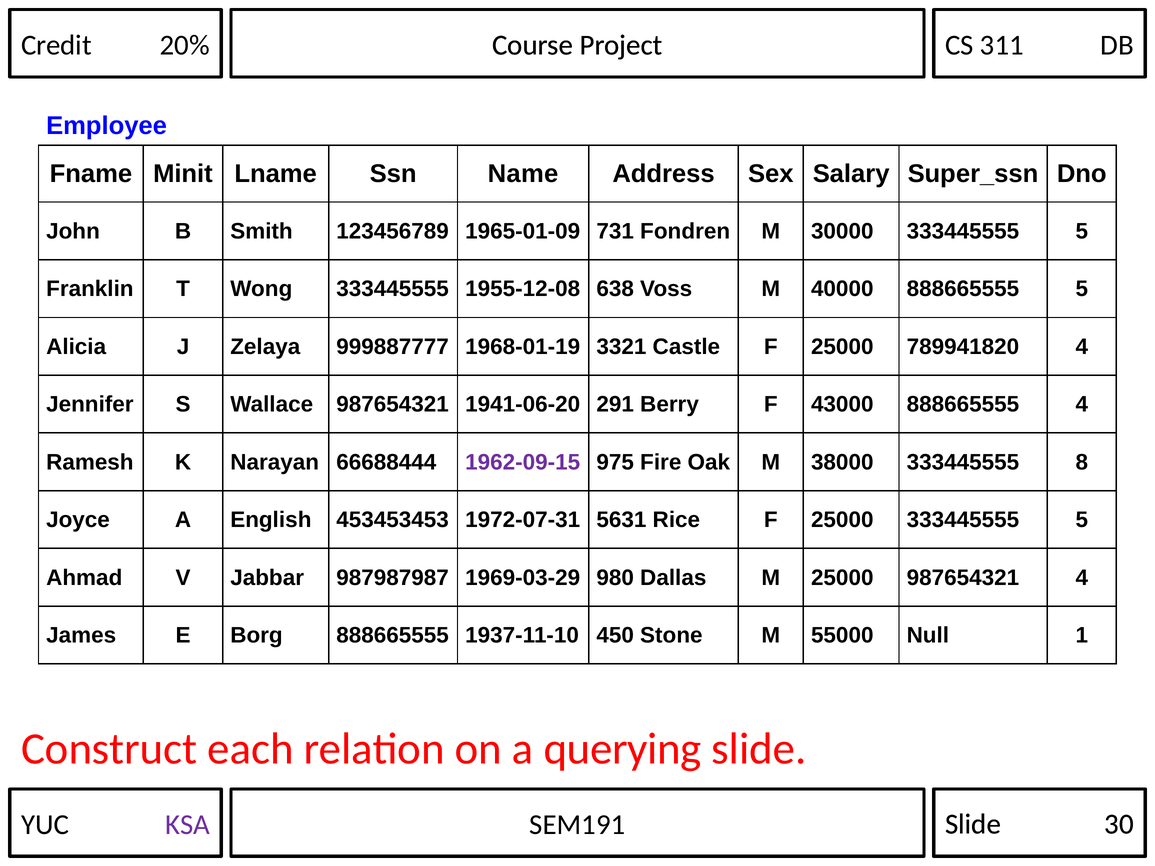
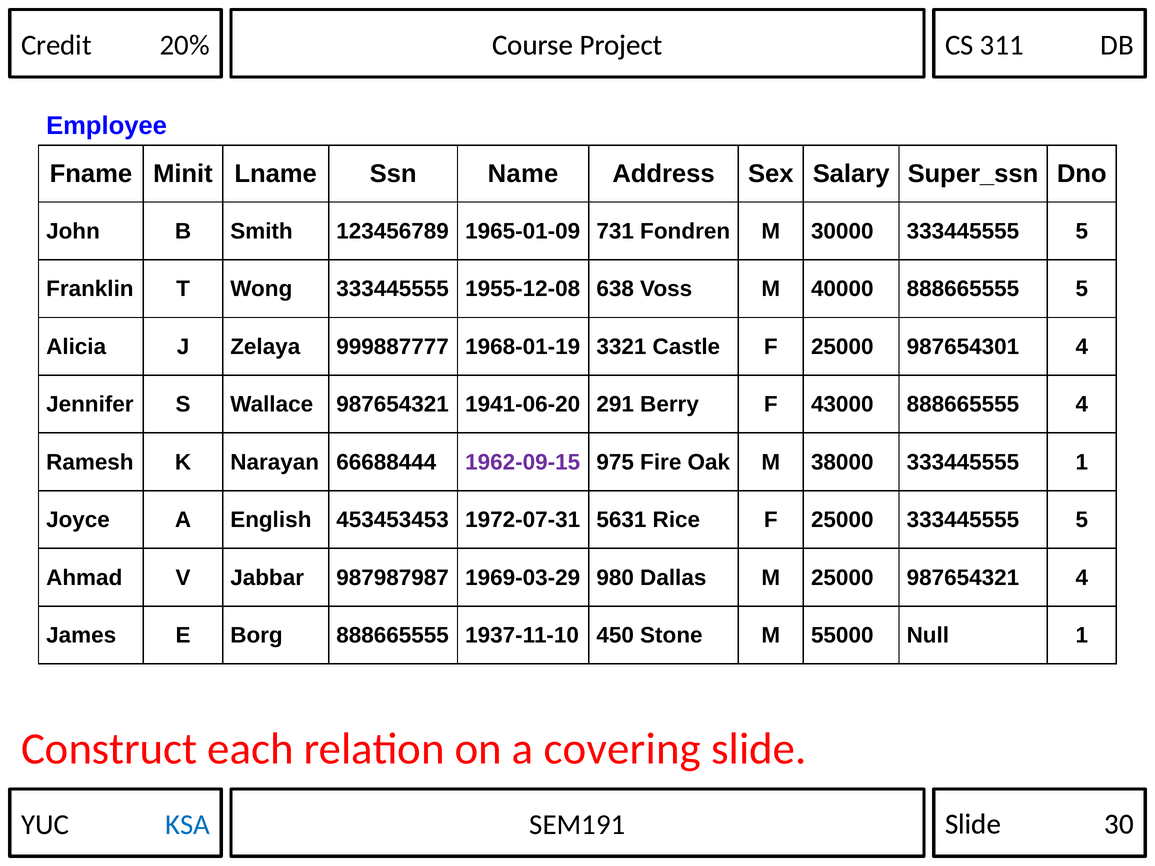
789941820: 789941820 -> 987654301 (963, 347)
333445555 8: 8 -> 1 (1082, 462)
querying: querying -> covering (622, 749)
KSA colour: purple -> blue (188, 825)
